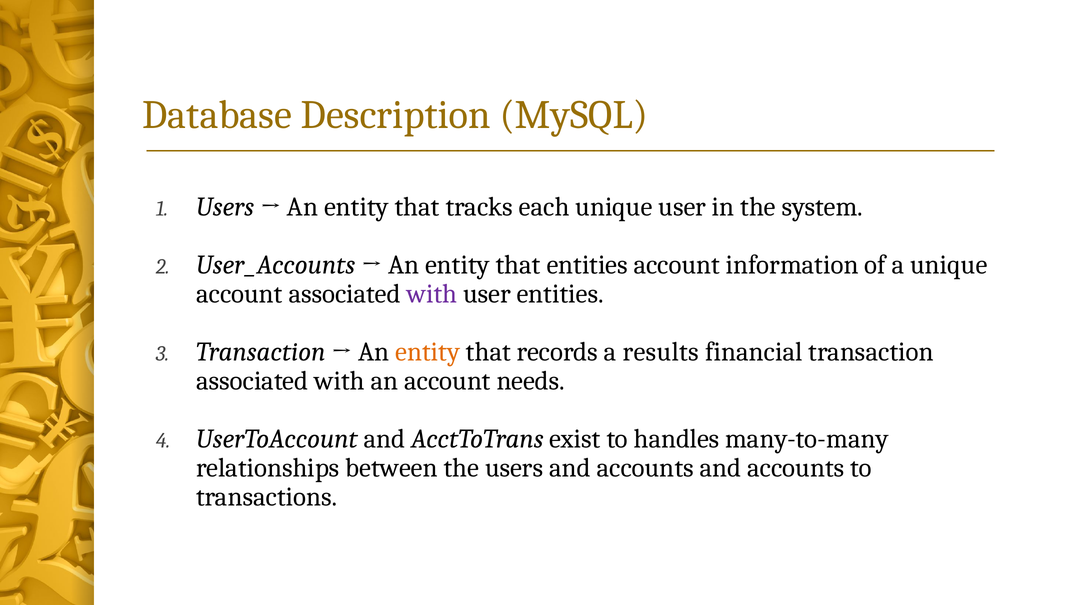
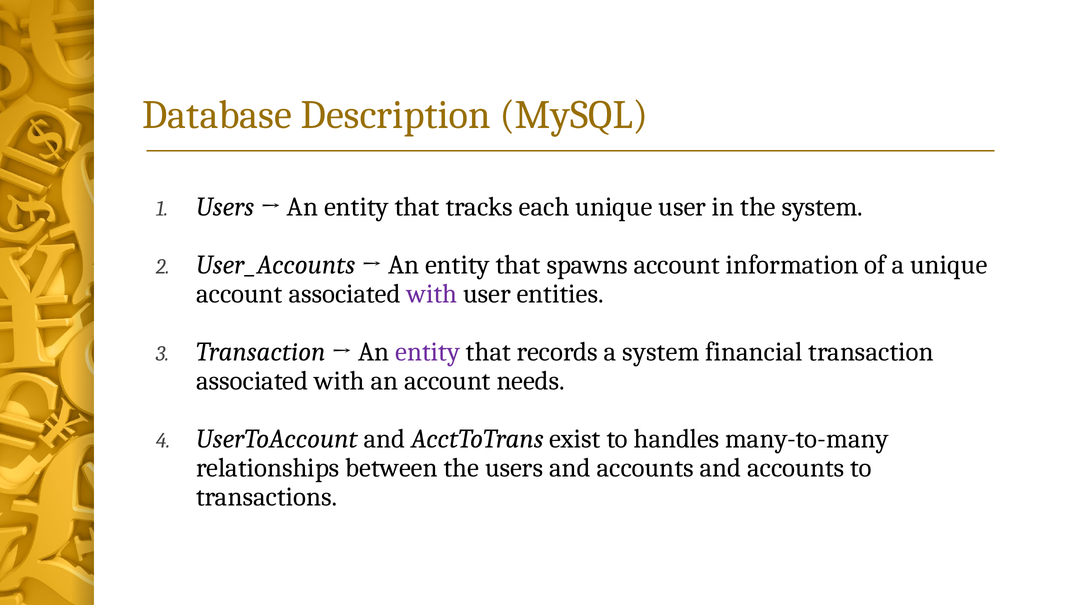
that entities: entities -> spawns (587, 265)
entity colour: orange -> purple (428, 352)
a results: results -> system (661, 352)
